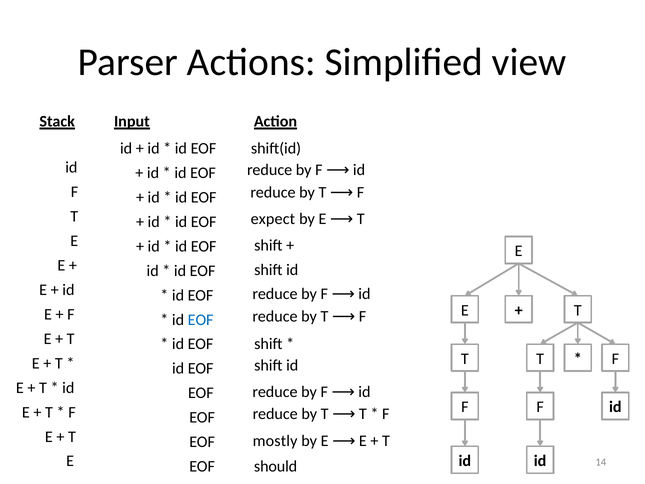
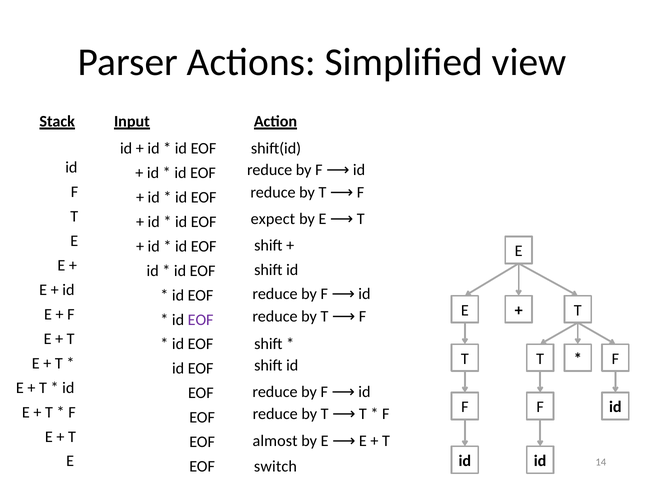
EOF colour: blue -> purple (201, 320)
mostly: mostly -> almost (275, 441)
should: should -> switch (275, 466)
